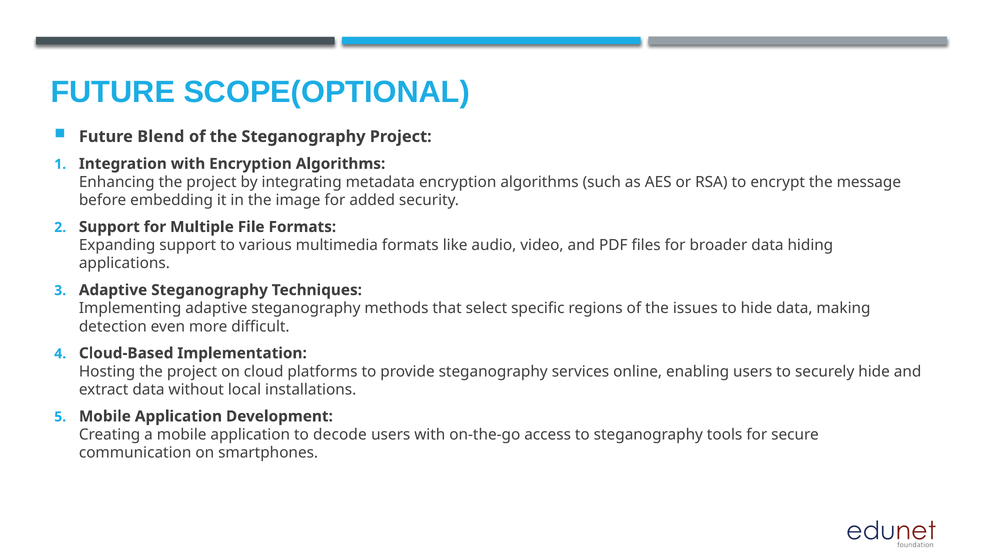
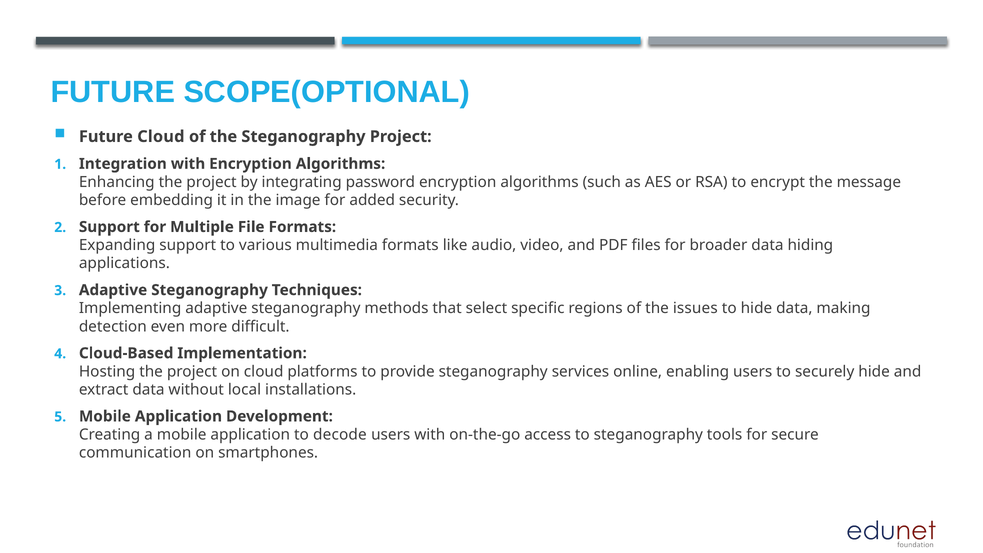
Future Blend: Blend -> Cloud (161, 137)
metadata: metadata -> password (380, 182)
